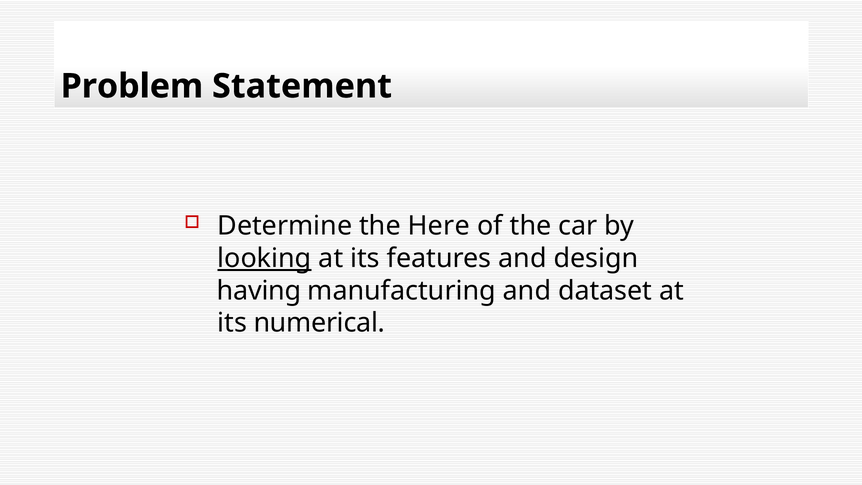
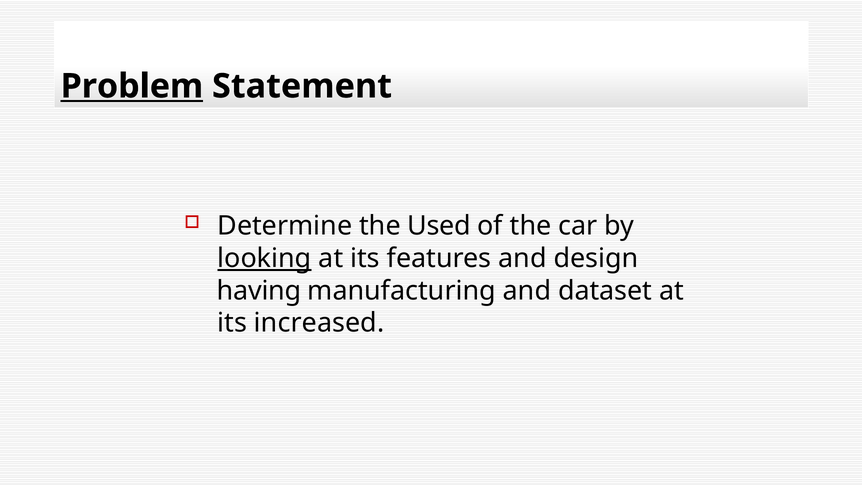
Problem underline: none -> present (132, 86)
Here: Here -> Used (439, 226)
numerical: numerical -> increased (319, 323)
